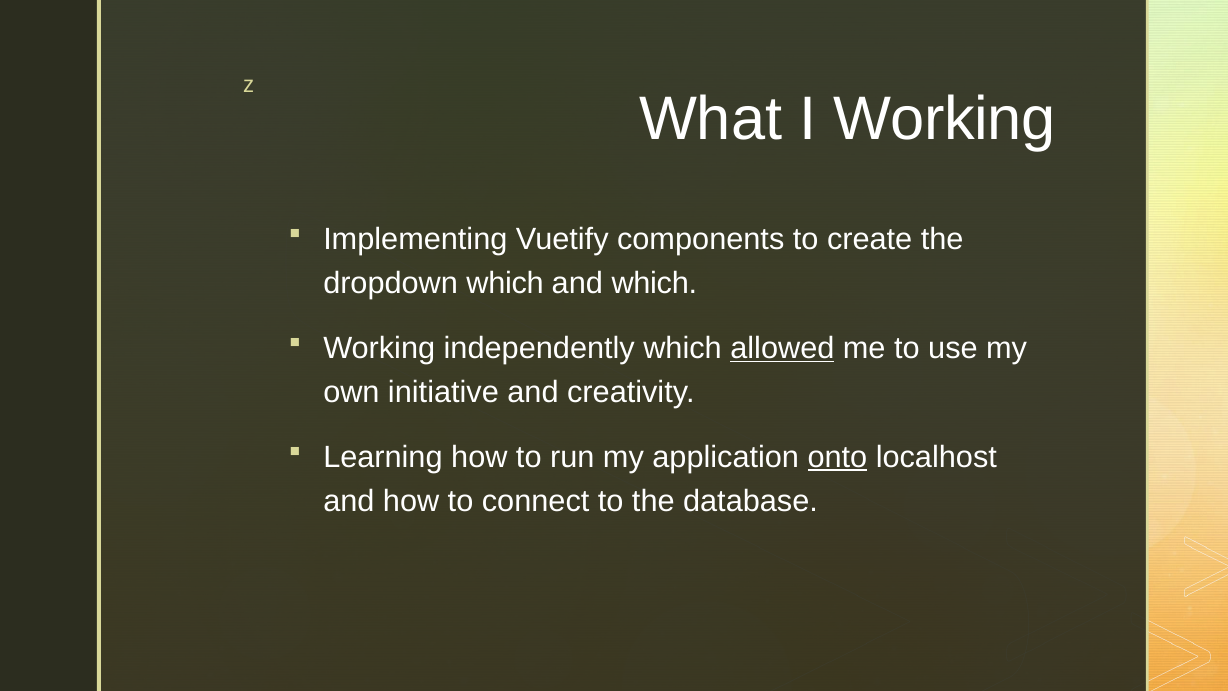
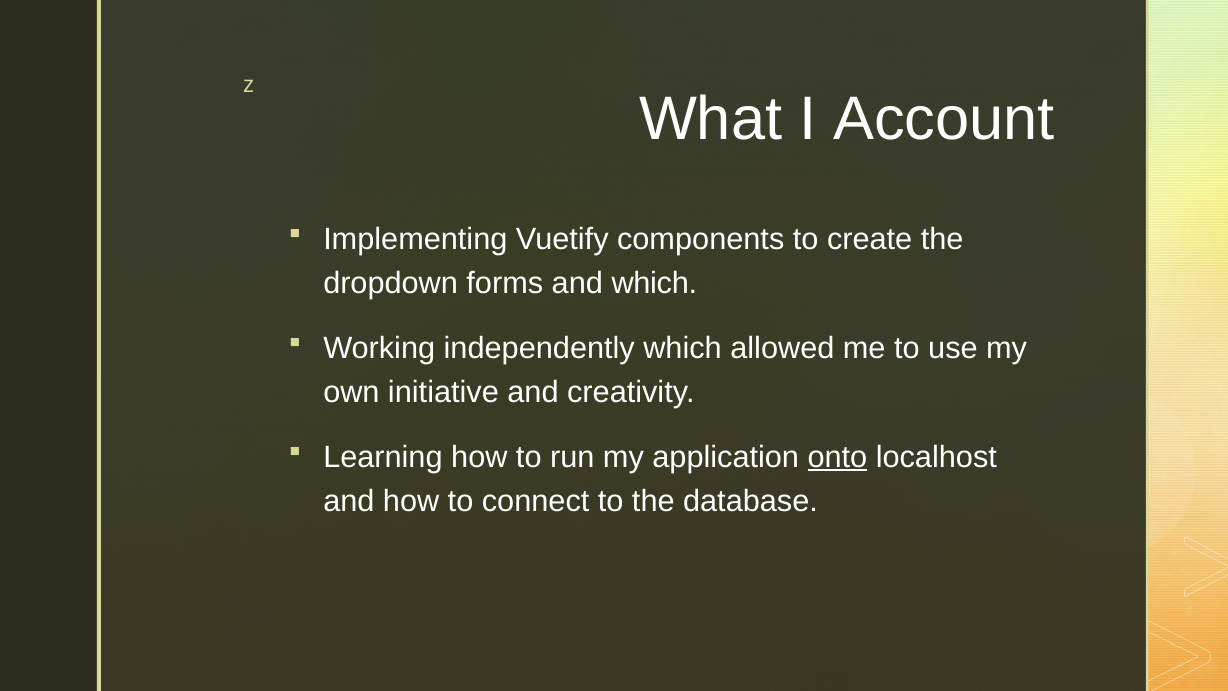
I Working: Working -> Account (944, 119)
dropdown which: which -> forms (505, 283)
allowed underline: present -> none (782, 348)
